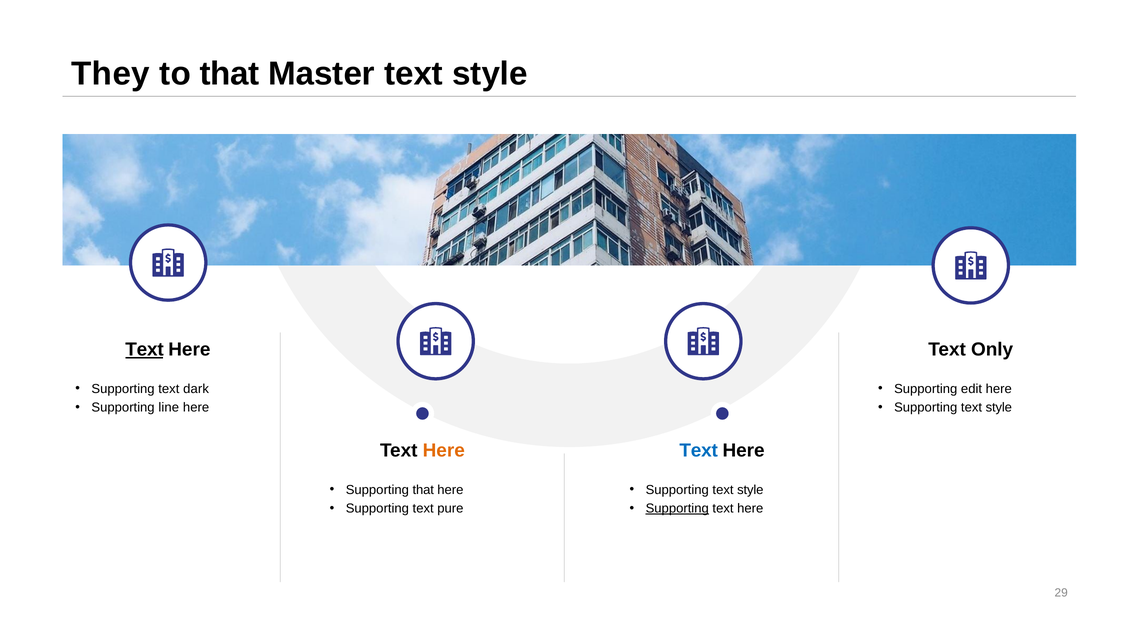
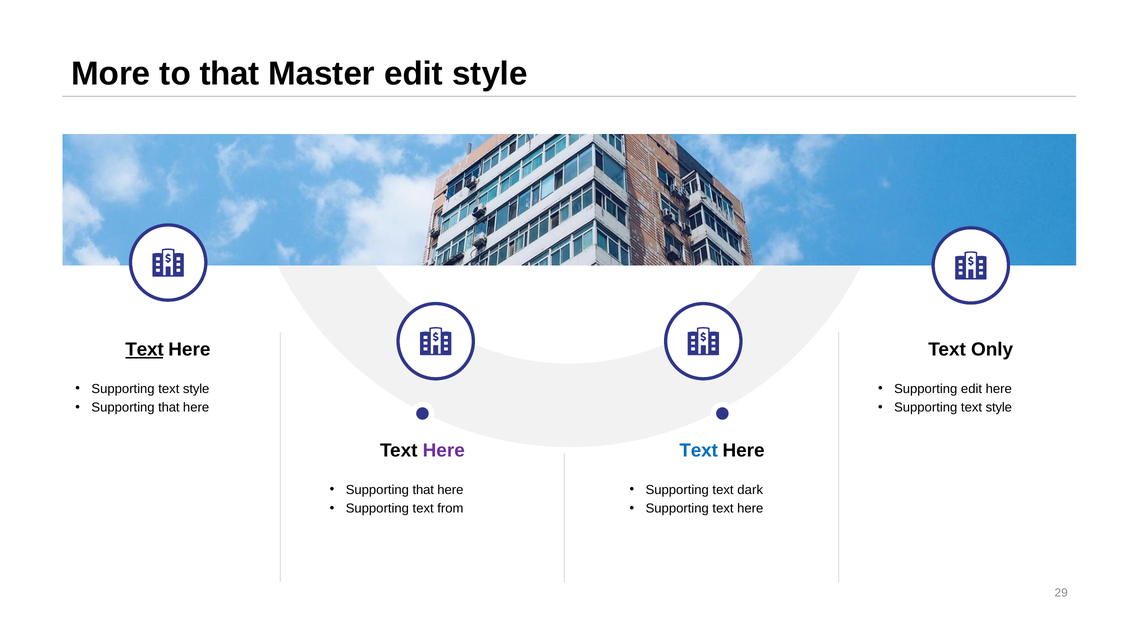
They: They -> More (111, 74)
Master text: text -> edit (414, 74)
dark: dark -> style (196, 389)
line: line -> that (169, 408)
Here colour: orange -> purple (444, 451)
style: style -> dark (750, 490)
pure: pure -> from (450, 509)
Supporting underline: present -> none (677, 509)
